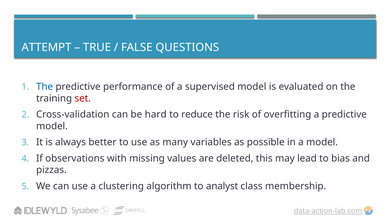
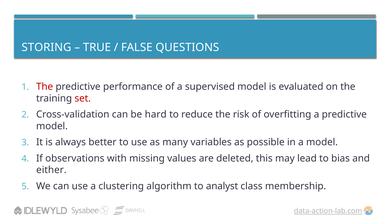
ATTEMPT: ATTEMPT -> STORING (46, 47)
The colour: blue -> red (45, 87)
pizzas: pizzas -> either (51, 170)
